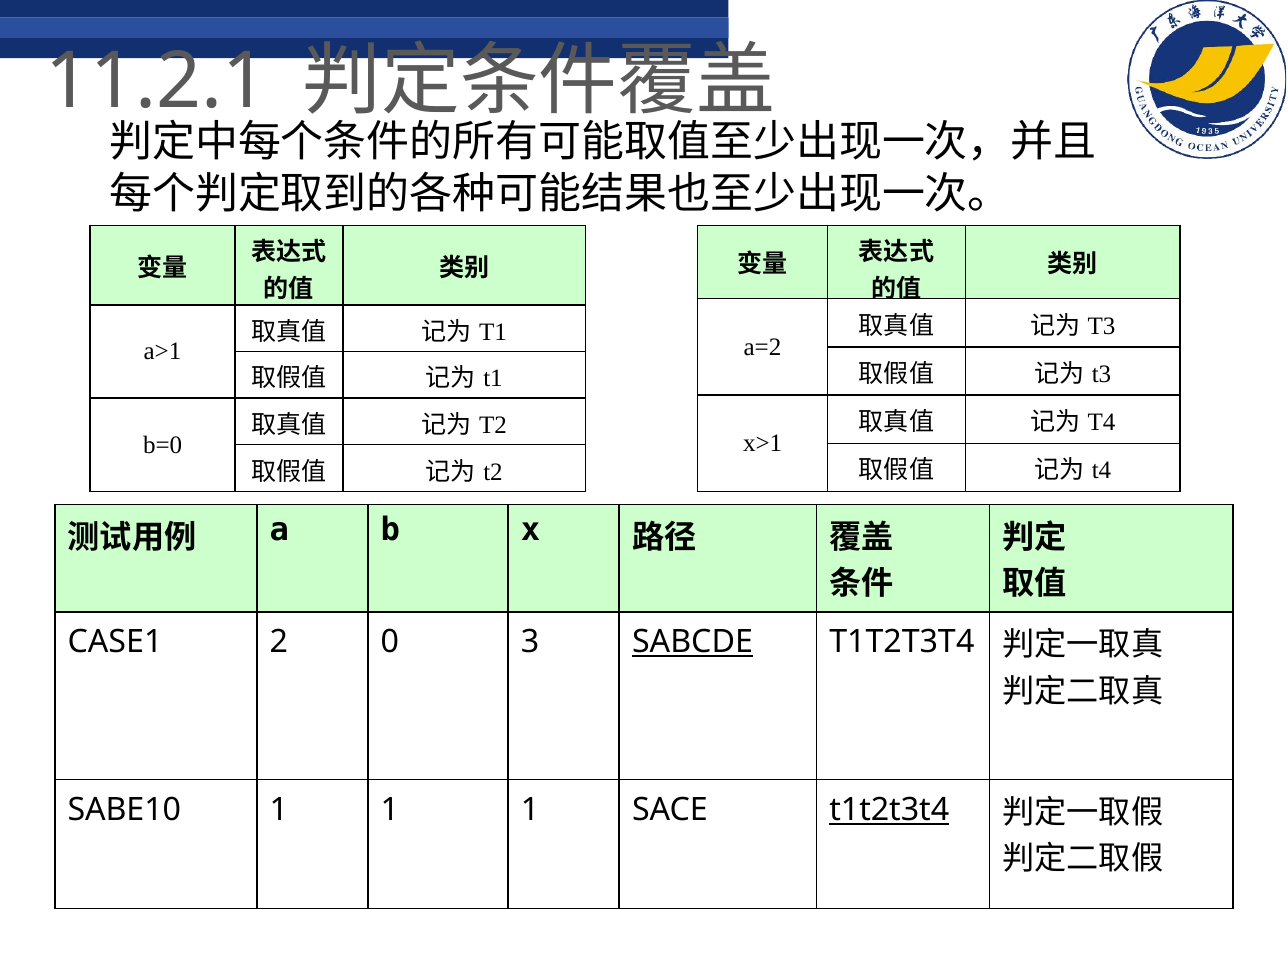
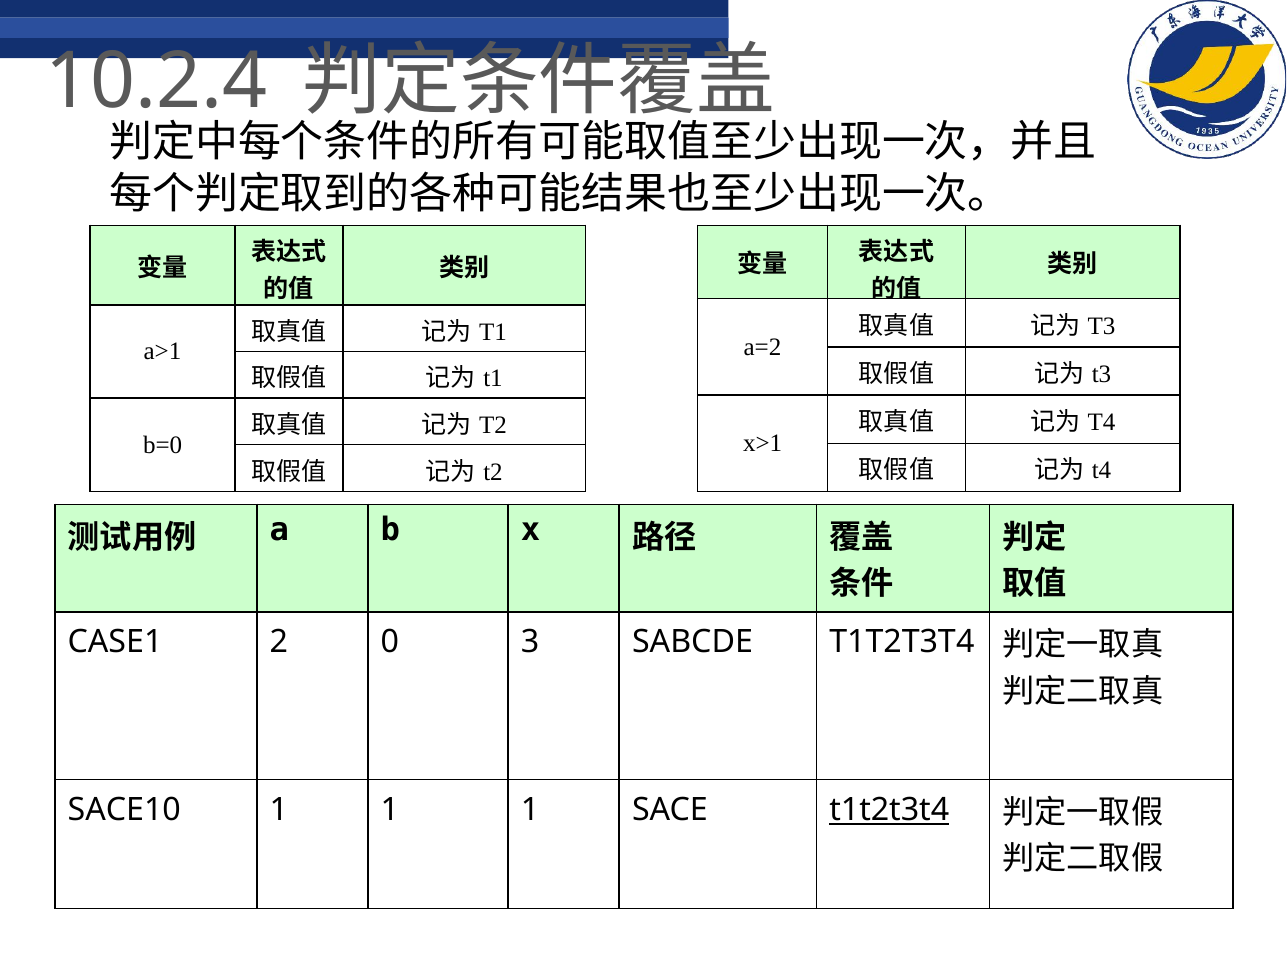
11.2.1: 11.2.1 -> 10.2.4 (156, 82)
SABCDE underline: present -> none (693, 642)
SABE10: SABE10 -> SACE10 (124, 810)
